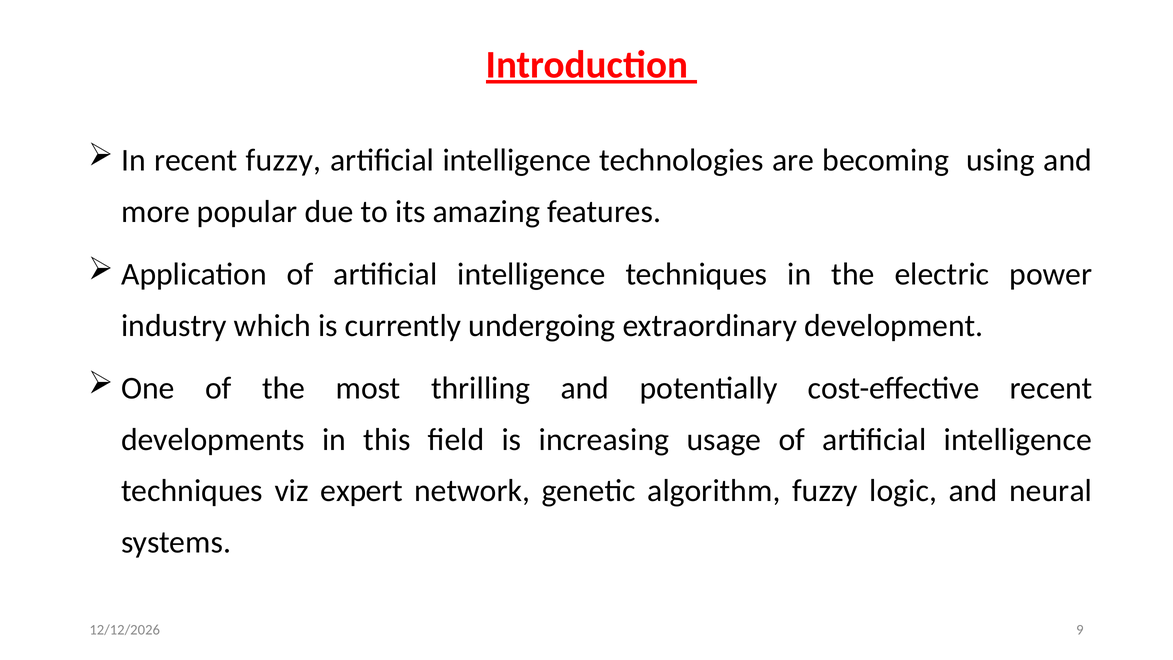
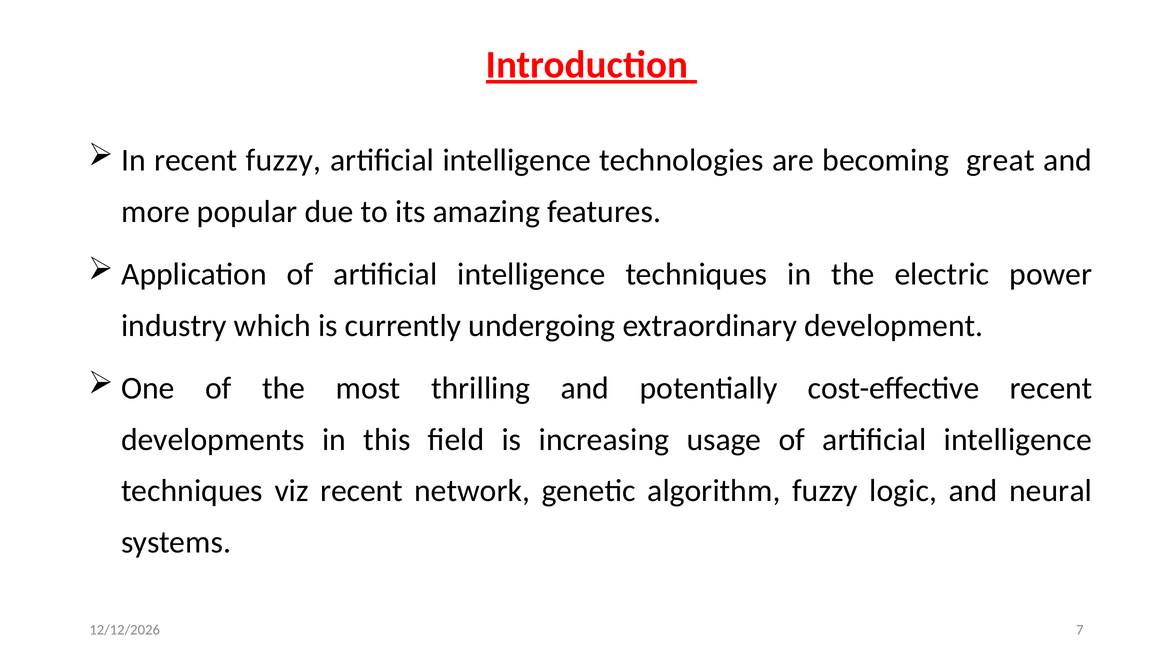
using: using -> great (1000, 160)
viz expert: expert -> recent (362, 491)
9: 9 -> 7 (1080, 630)
